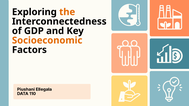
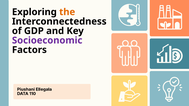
Socioeconomic colour: orange -> purple (47, 40)
